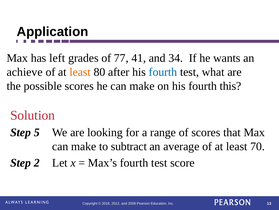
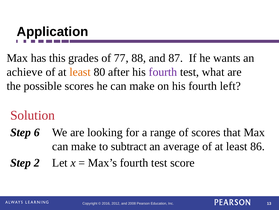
left: left -> this (57, 58)
41: 41 -> 88 (139, 58)
34: 34 -> 87 (176, 58)
fourth colour: blue -> purple (163, 72)
this: this -> left (230, 86)
5: 5 -> 6 (37, 132)
70: 70 -> 86 (258, 146)
